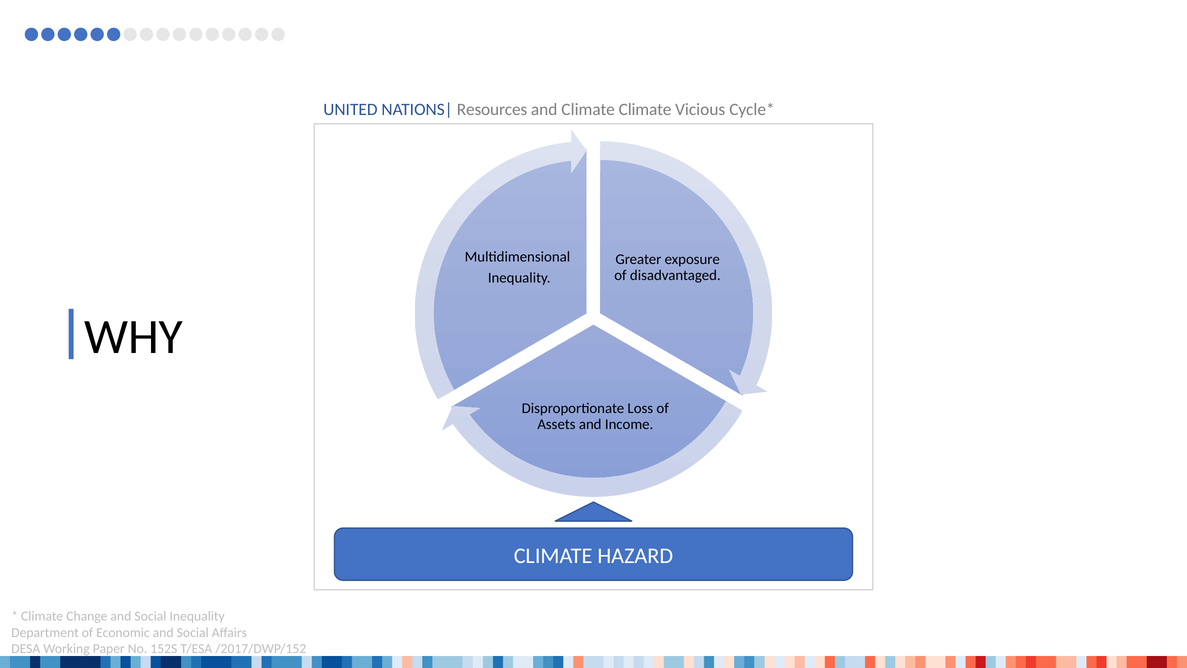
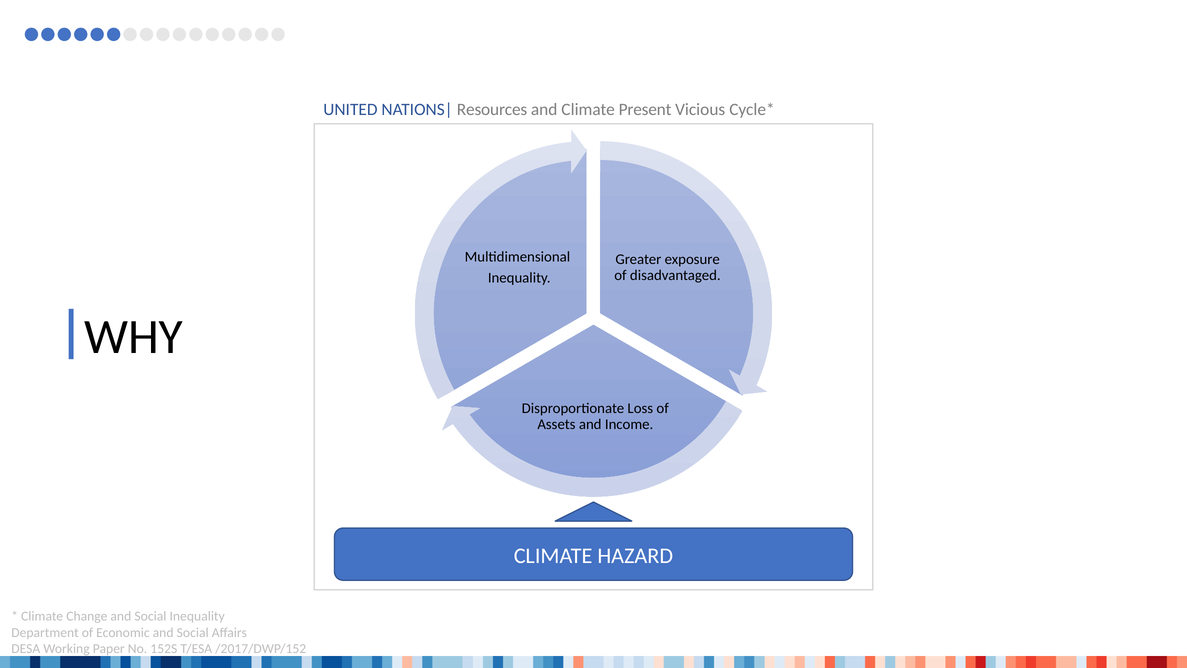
Climate Climate: Climate -> Present (645, 110)
